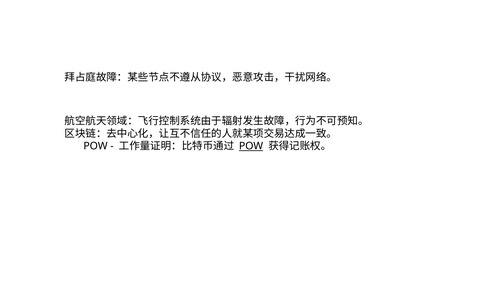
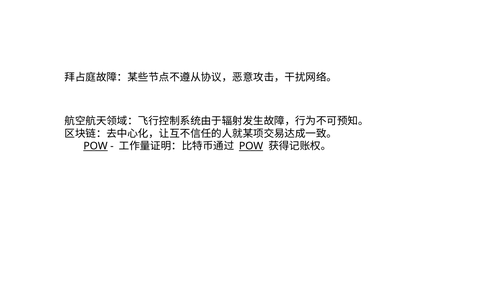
POW underline: none -> present (95, 146)
